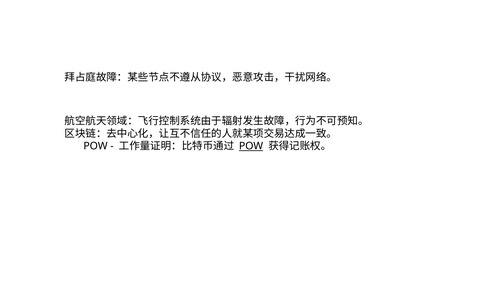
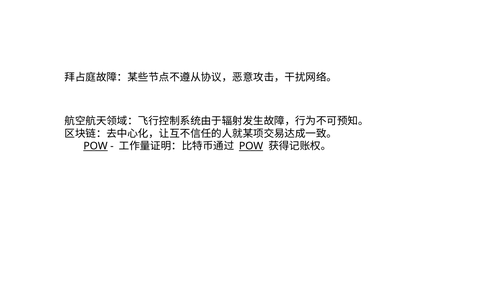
POW underline: none -> present (95, 146)
